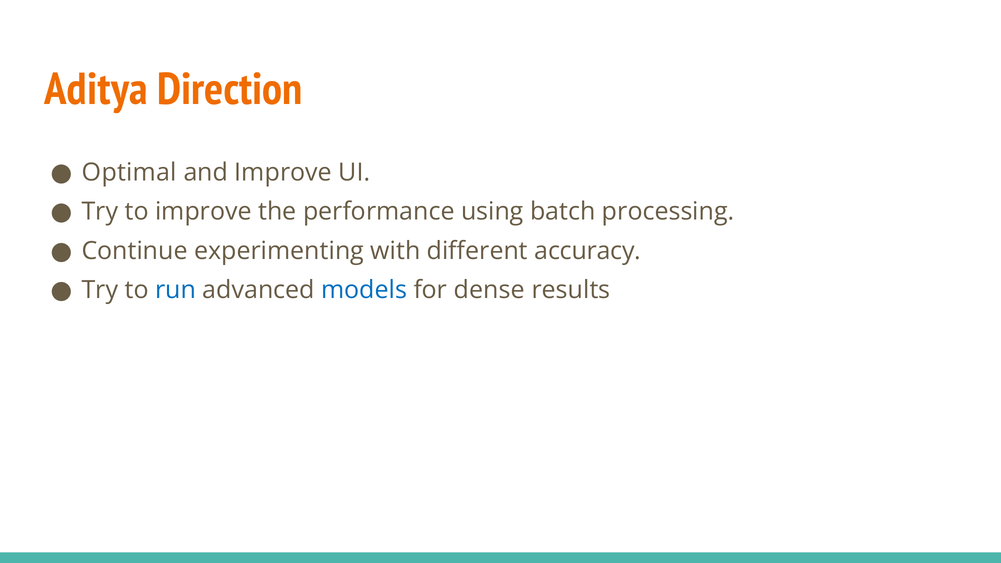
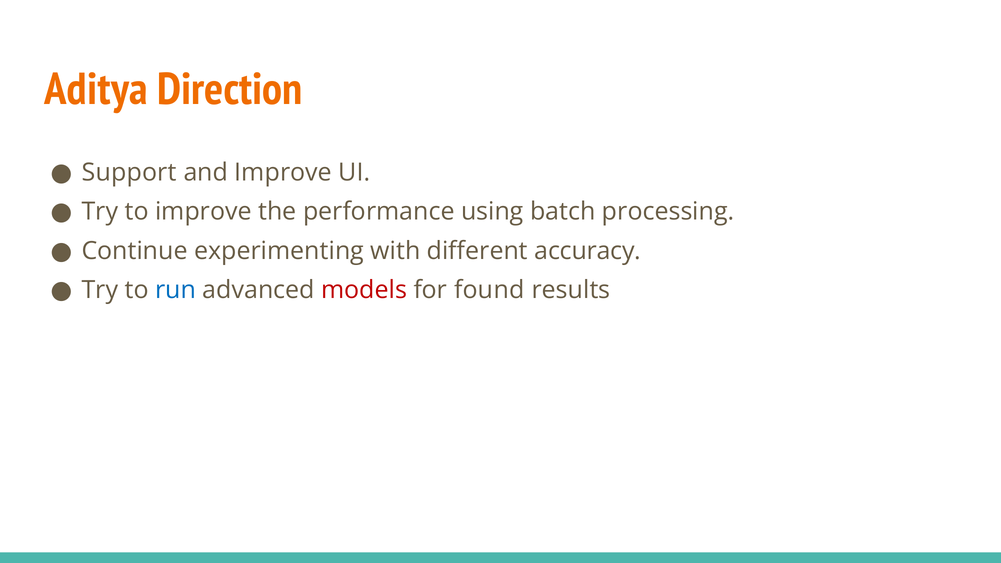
Optimal: Optimal -> Support (129, 172)
models colour: blue -> red (364, 290)
dense: dense -> found (489, 290)
